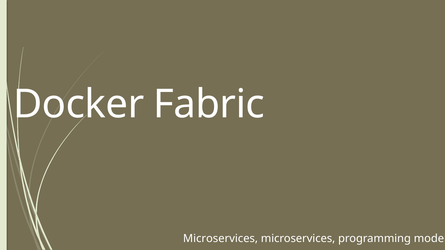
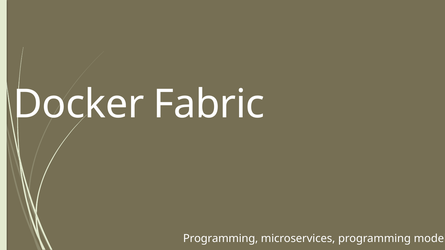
Microservices: Microservices -> Programming (221, 239)
